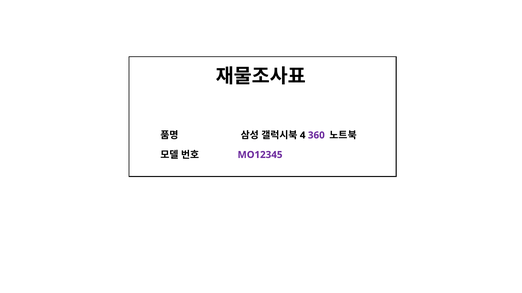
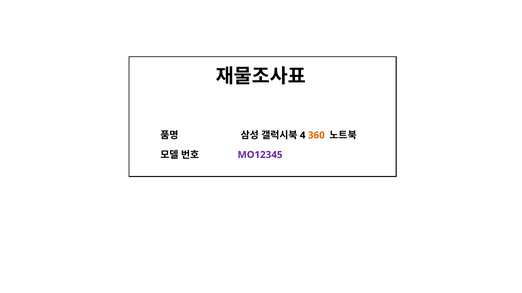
360 colour: purple -> orange (316, 136)
